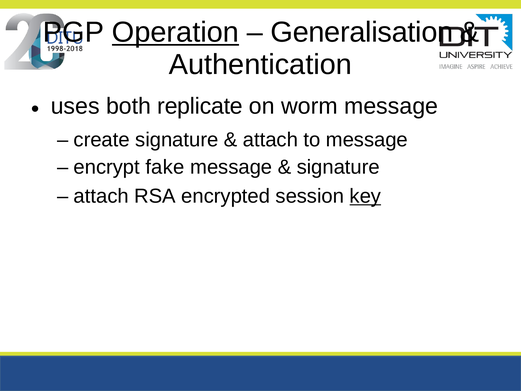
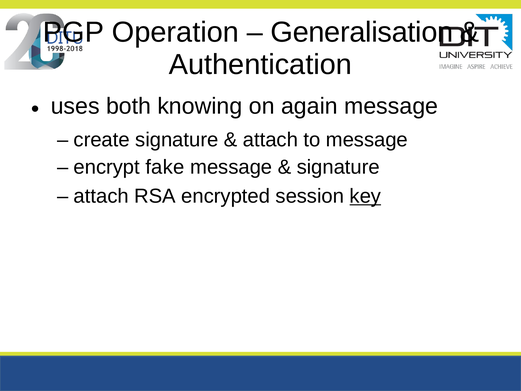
Operation underline: present -> none (175, 32)
replicate: replicate -> knowing (200, 106)
worm: worm -> again (309, 106)
